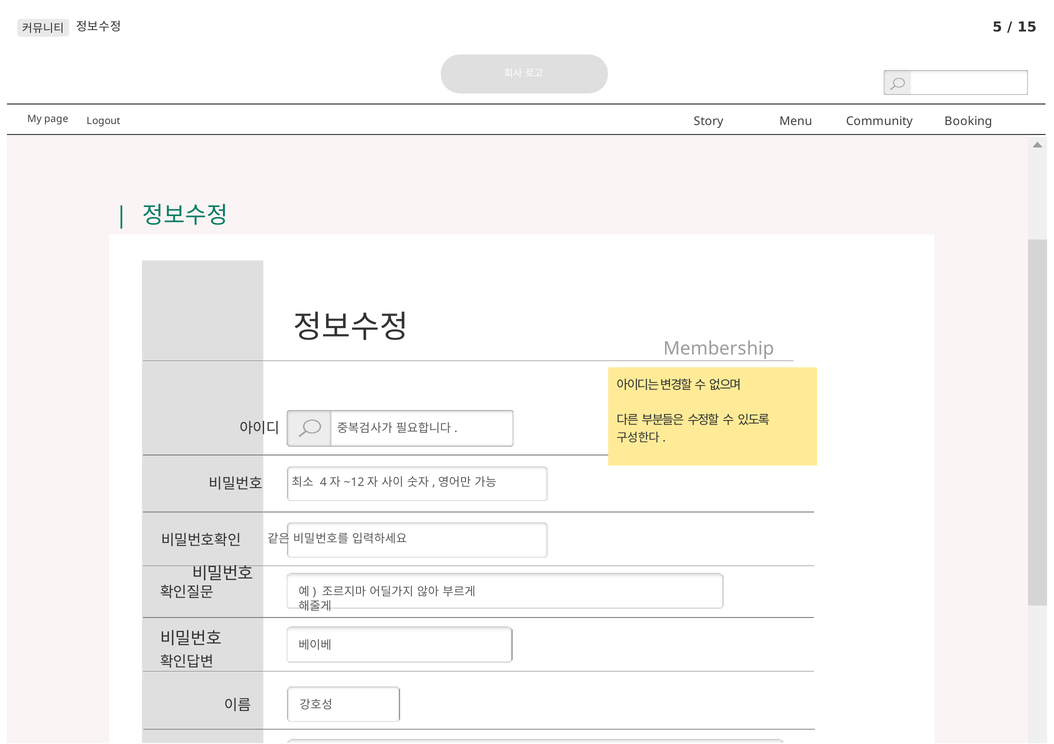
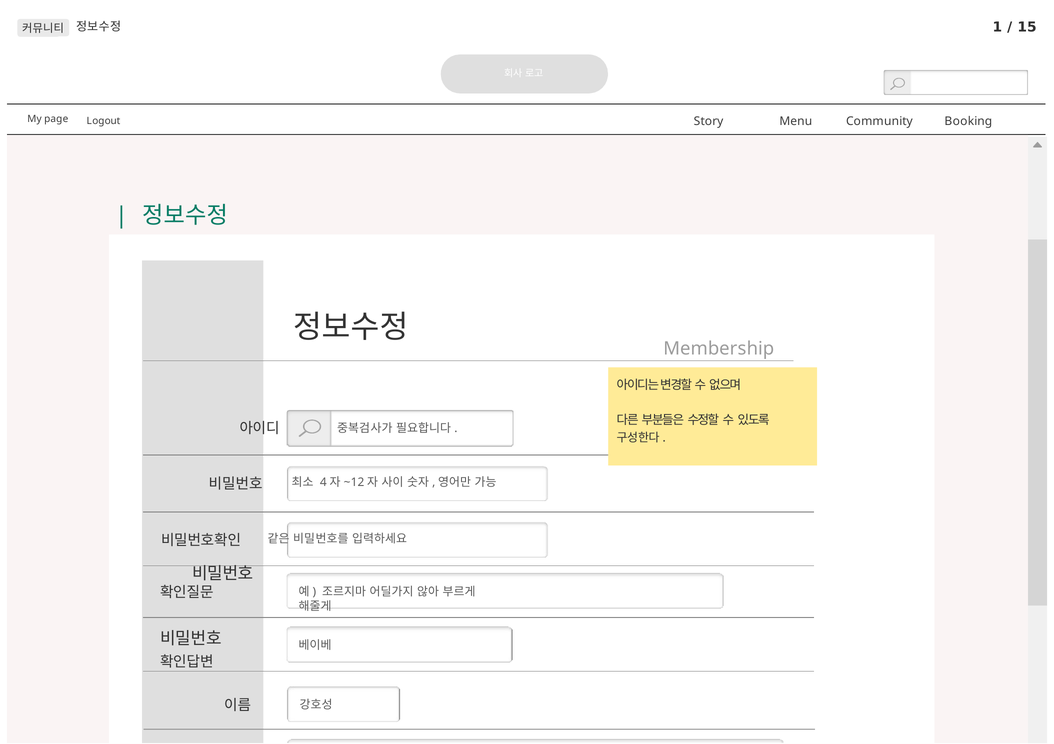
5: 5 -> 1 (997, 27)
